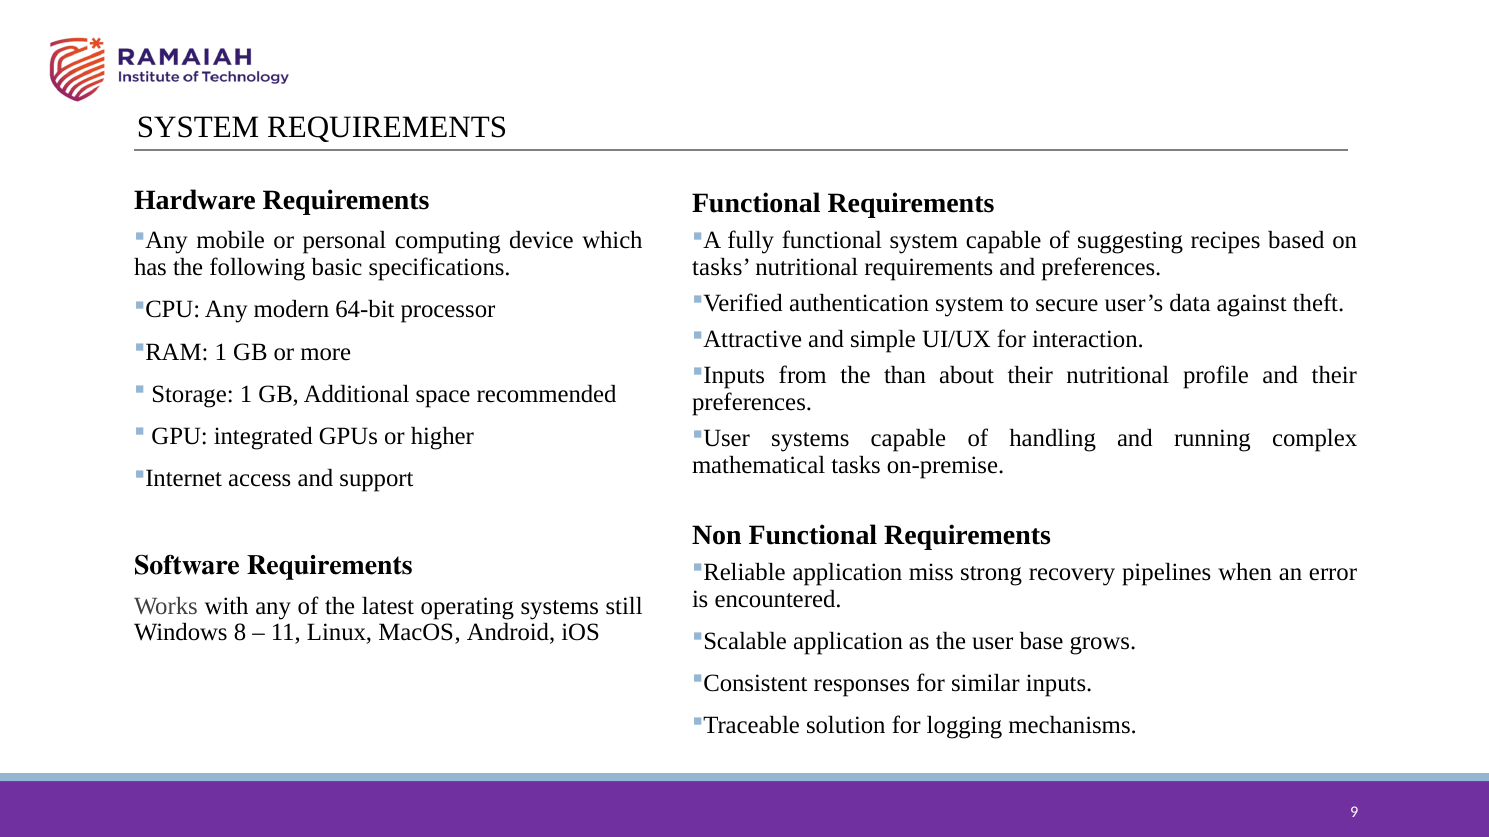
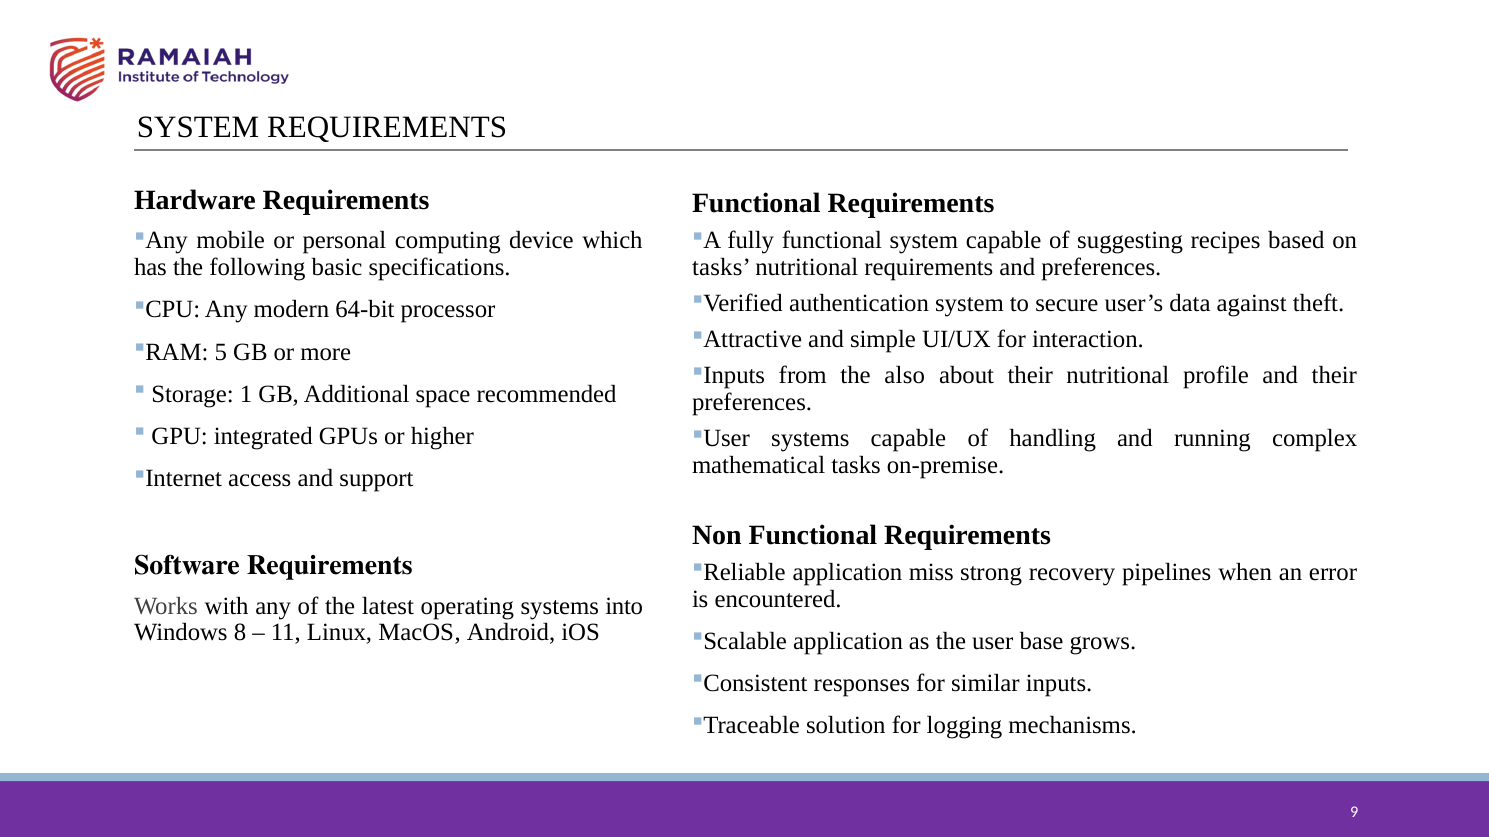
1: 1 -> 5 (221, 352)
than: than -> also (905, 376)
still: still -> into (624, 606)
